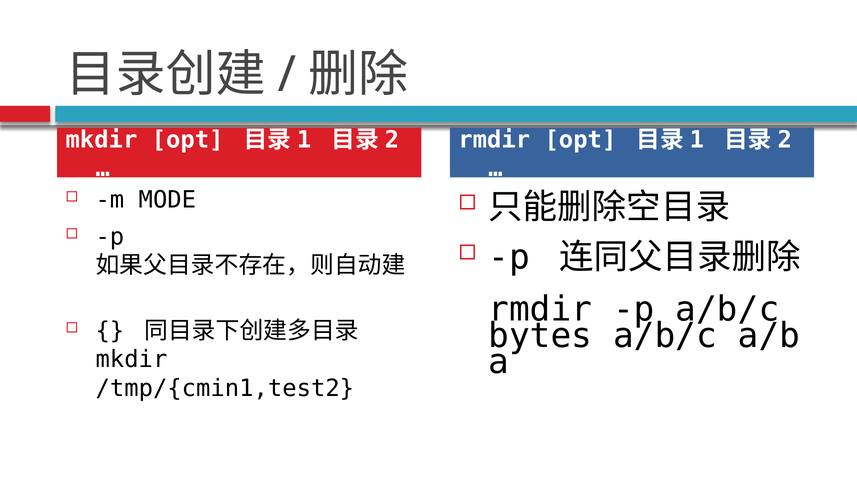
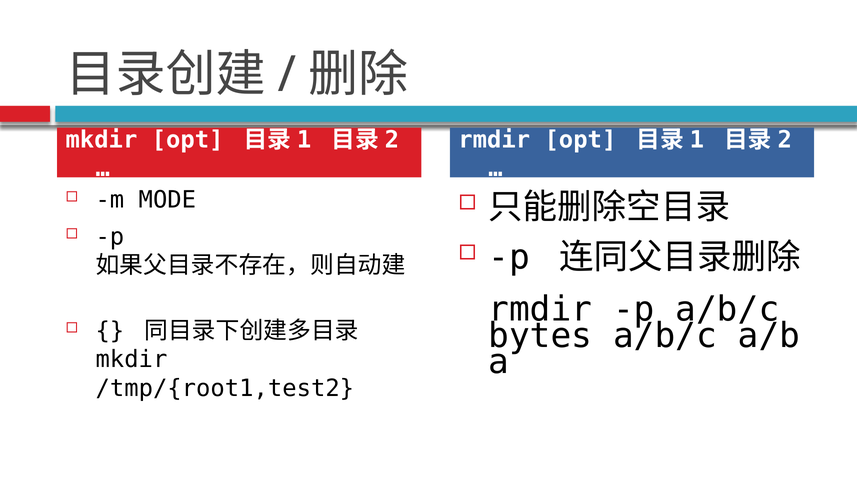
/tmp/{cmin1,test2: /tmp/{cmin1,test2 -> /tmp/{root1,test2 (225, 388)
